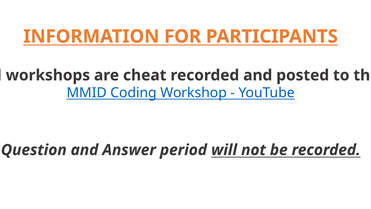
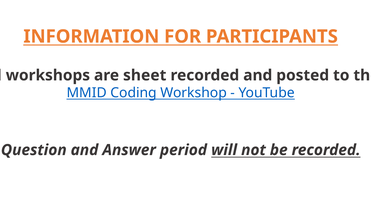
cheat: cheat -> sheet (145, 75)
